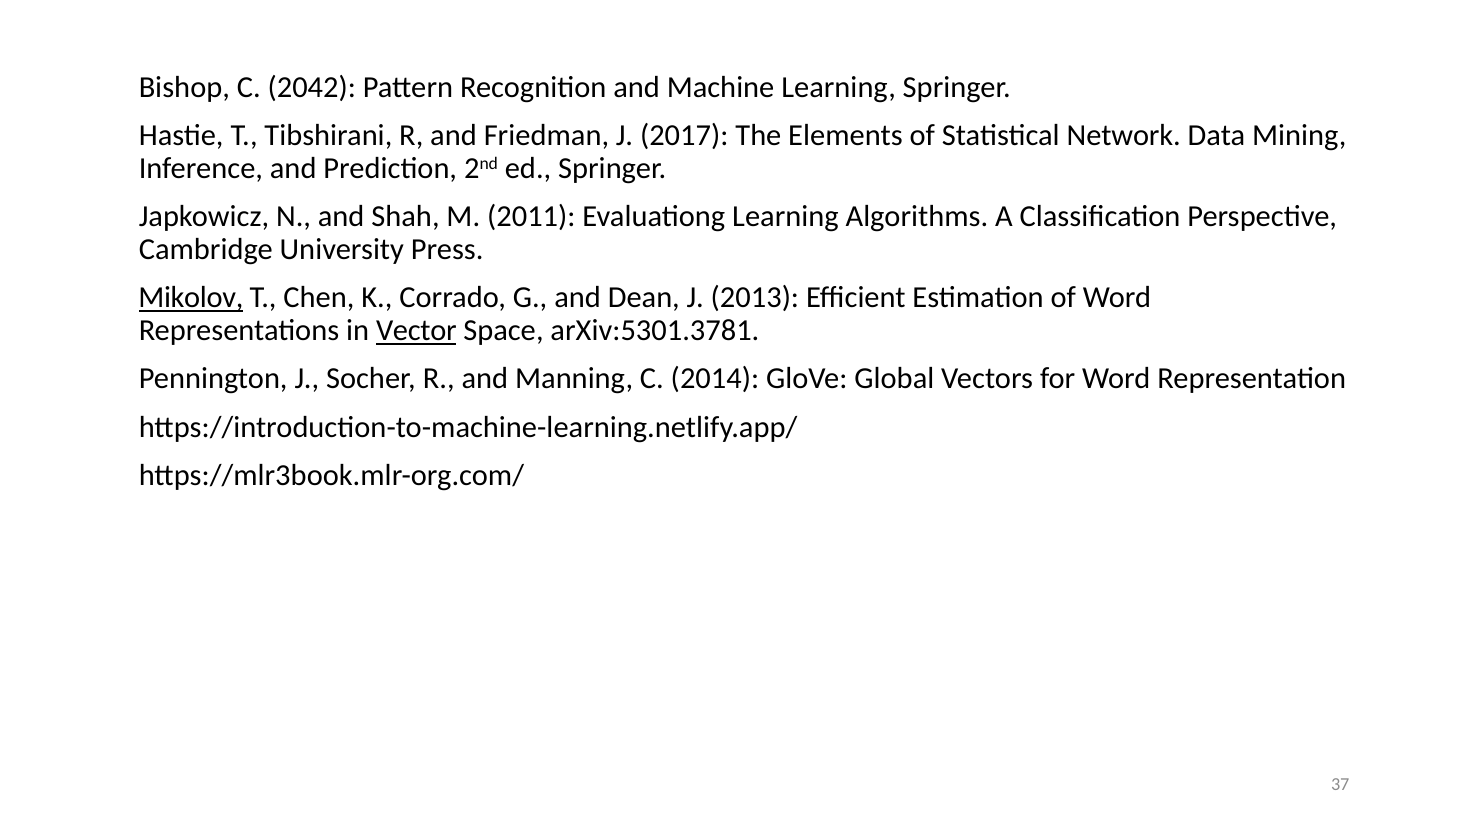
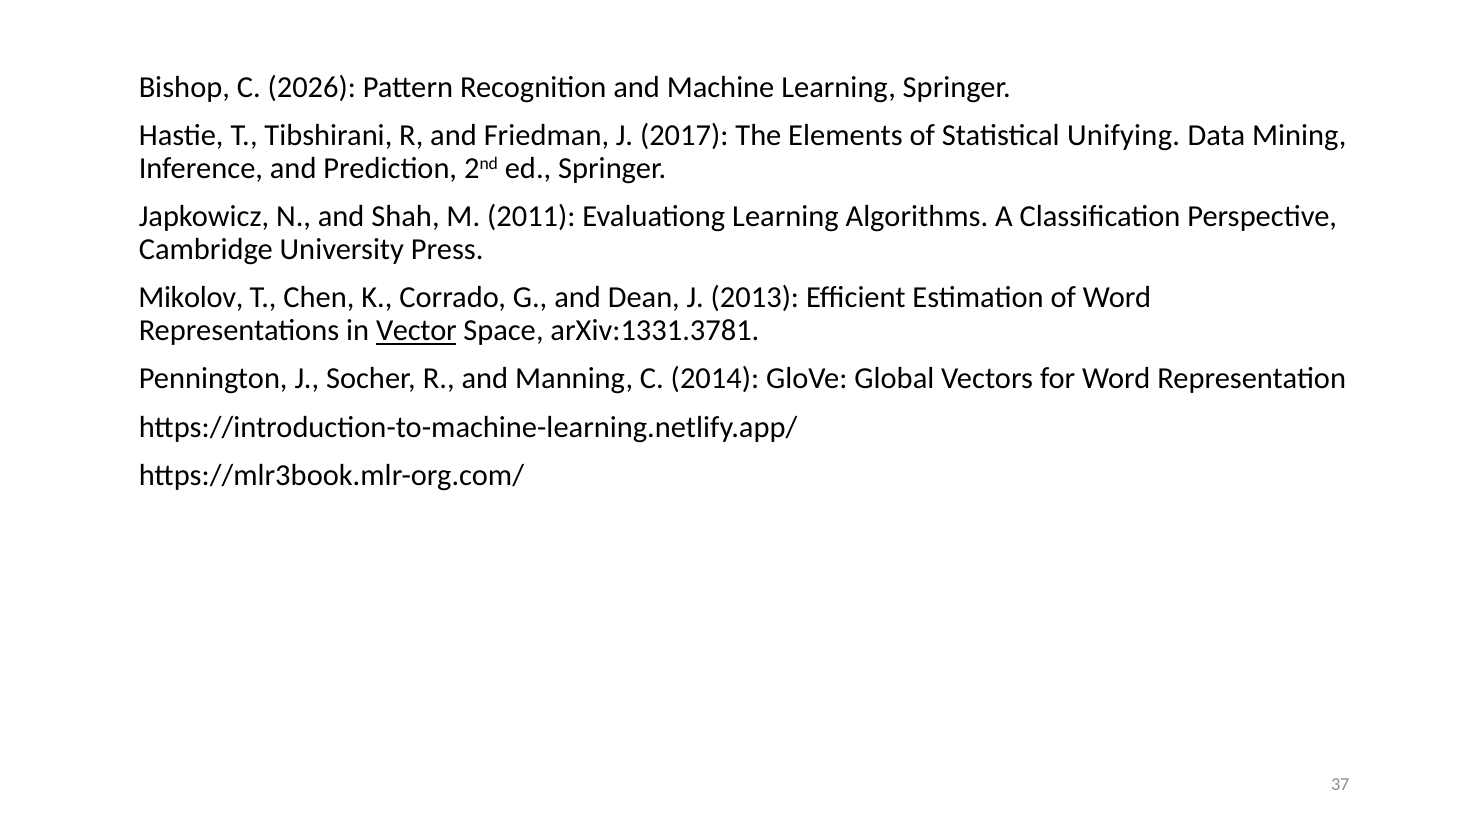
2042: 2042 -> 2026 (312, 88)
Network: Network -> Unifying (1124, 136)
Mikolov underline: present -> none (191, 298)
arXiv:5301.3781: arXiv:5301.3781 -> arXiv:1331.3781 (655, 331)
